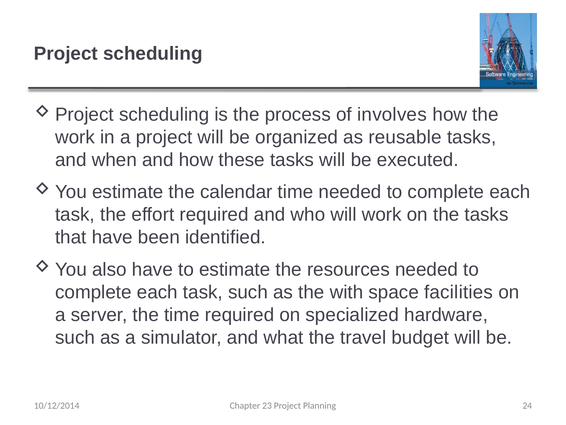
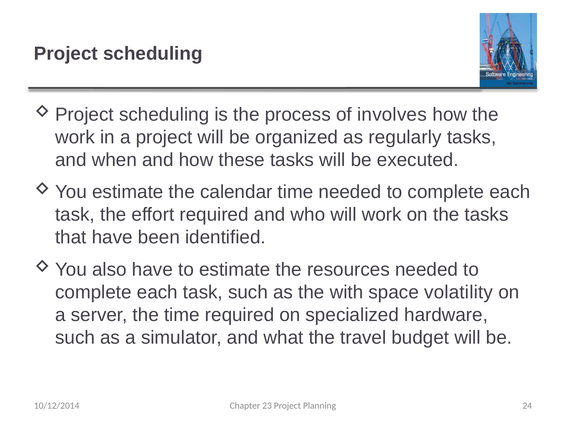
reusable: reusable -> regularly (405, 137)
facilities: facilities -> volatility (459, 292)
